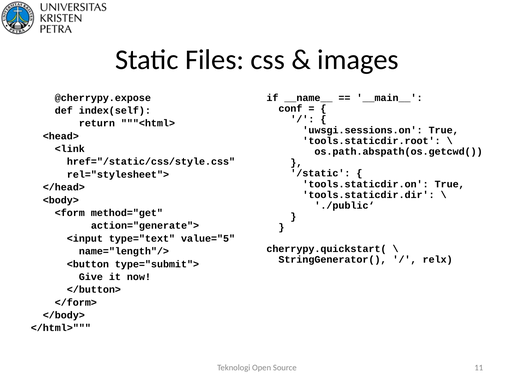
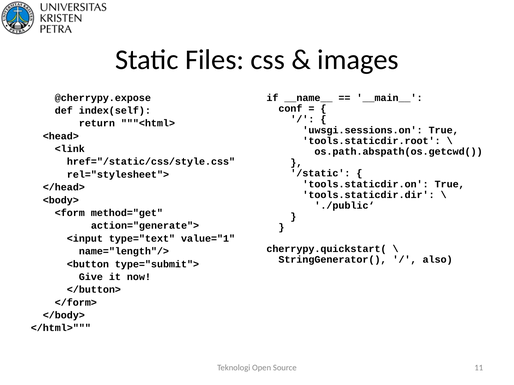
value="5: value="5 -> value="1 (208, 239)
relx: relx -> also (438, 260)
